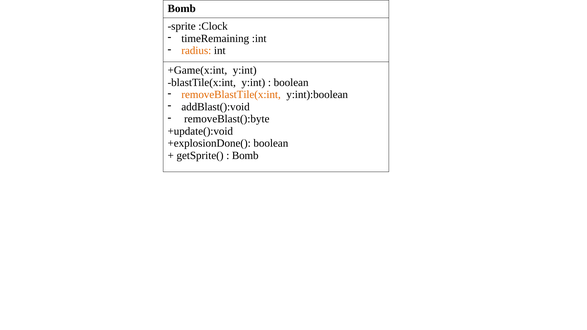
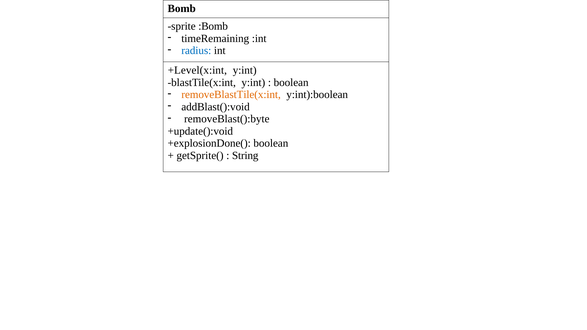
:Clock: :Clock -> :Bomb (213, 26)
radius colour: orange -> blue (196, 51)
+Game(x:int: +Game(x:int -> +Level(x:int (197, 70)
Bomb: Bomb -> String (245, 156)
